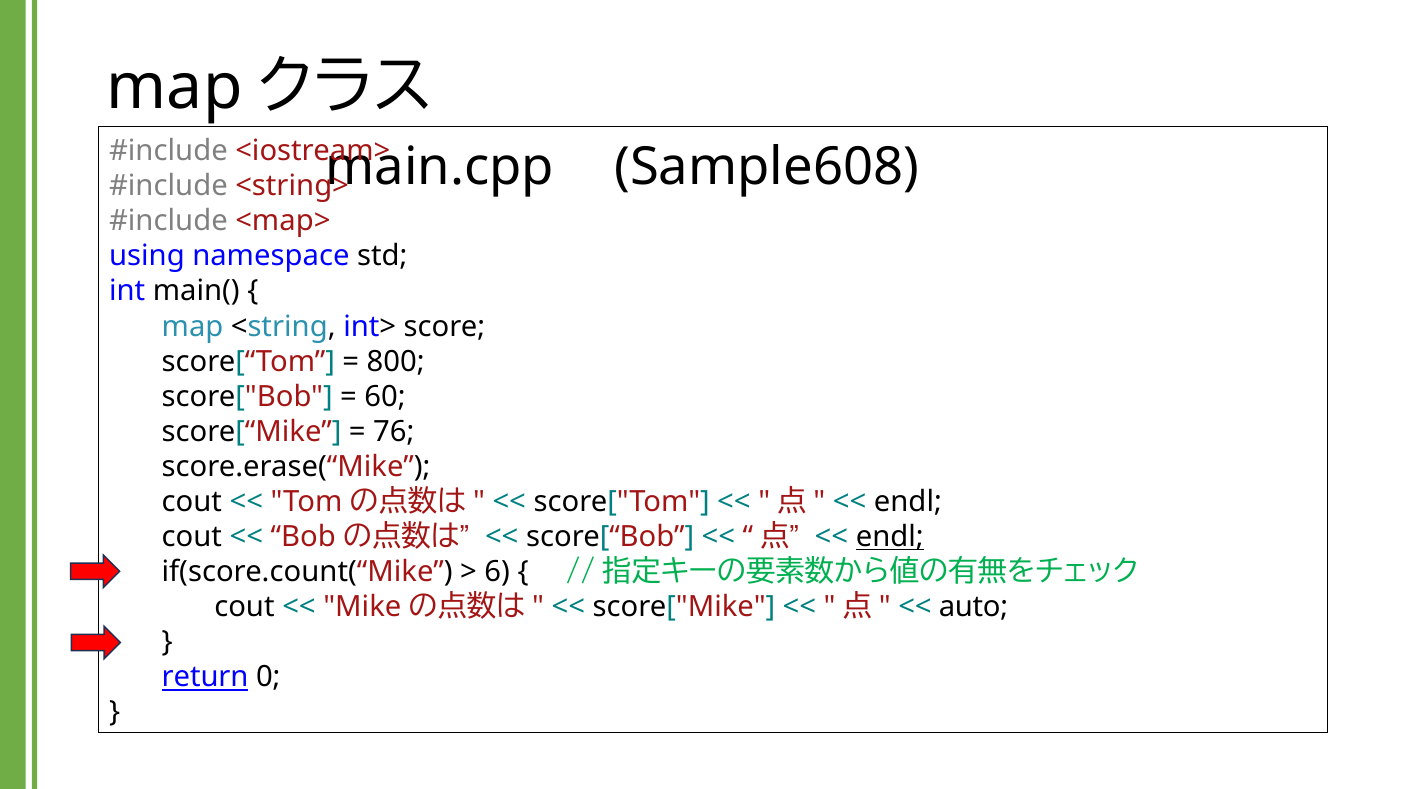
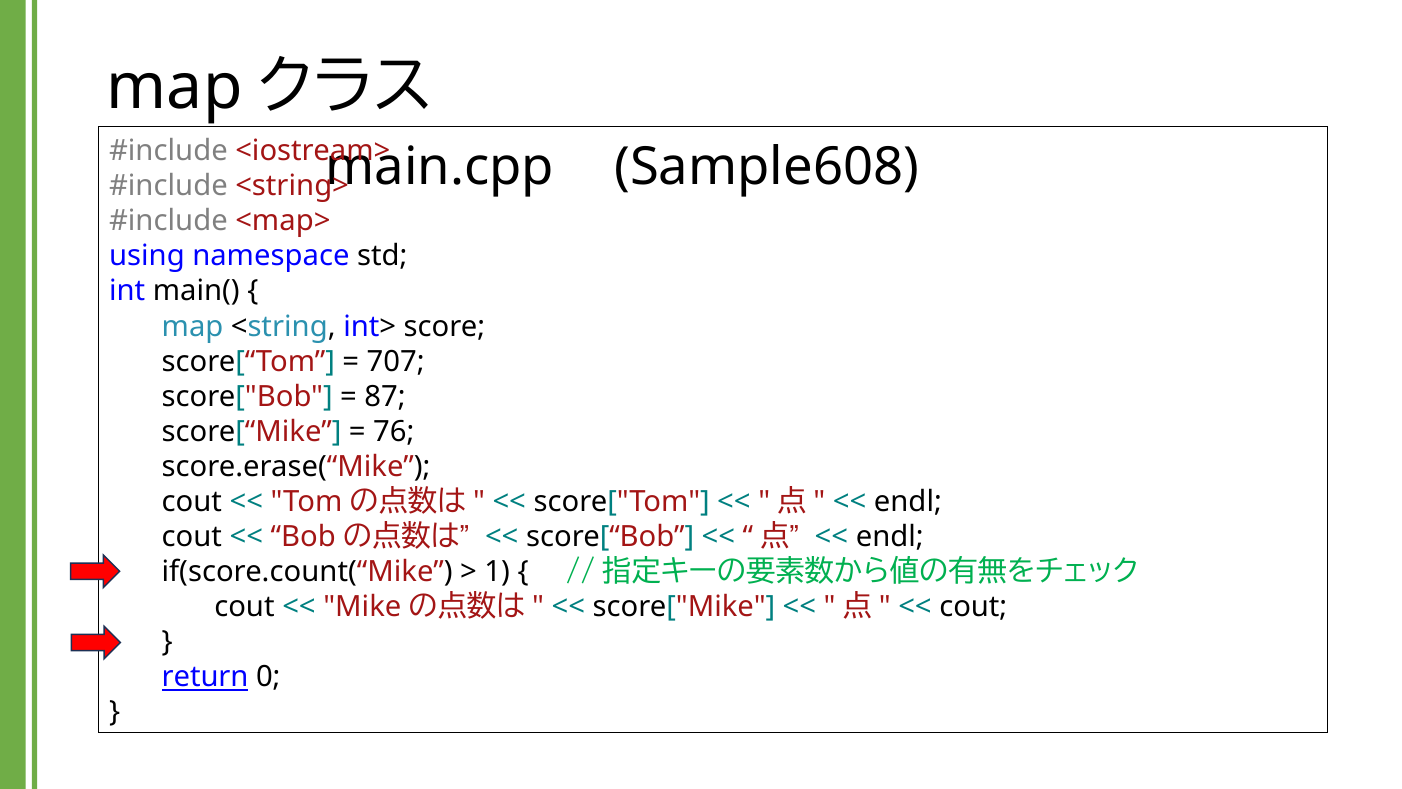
800: 800 -> 707 (396, 361)
60: 60 -> 87 (385, 396)
endl underline: present -> none (890, 537)
6: 6 -> 1 (497, 572)
auto: auto -> cout (973, 607)
